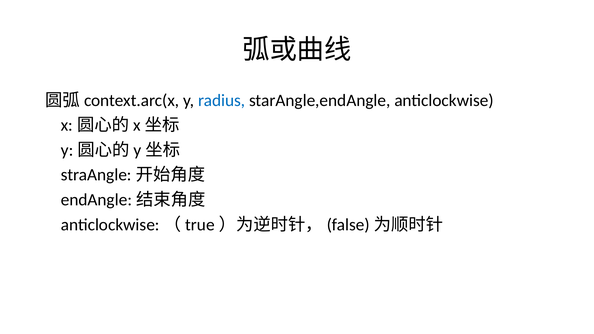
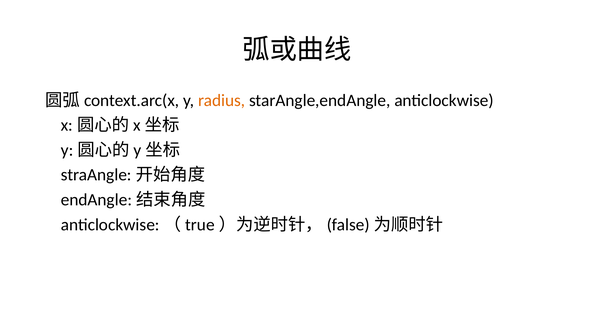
radius colour: blue -> orange (222, 100)
